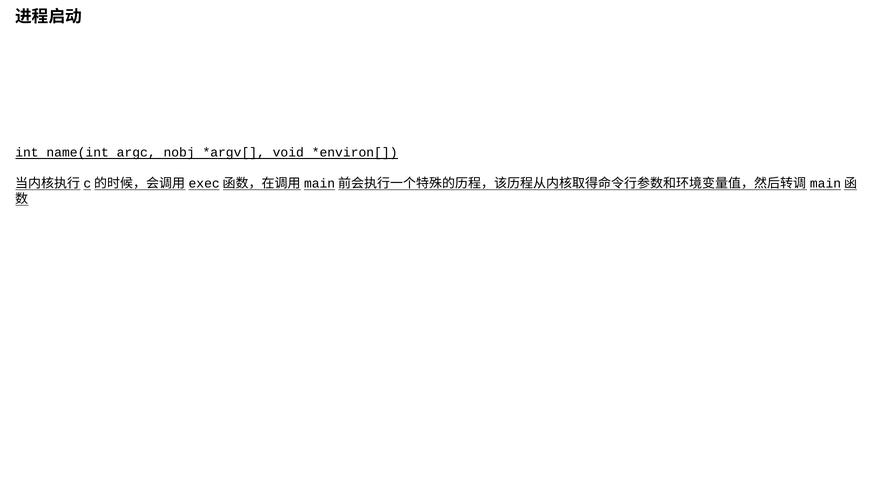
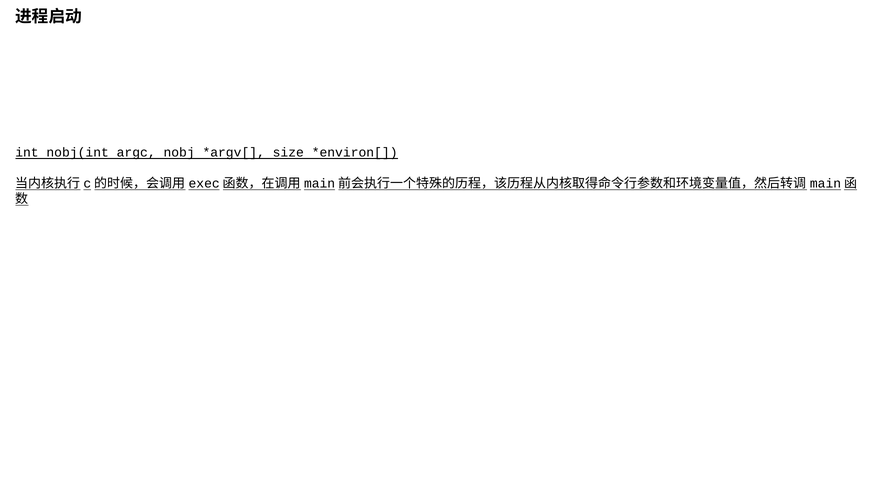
name(int: name(int -> nobj(int (78, 152)
void: void -> size (288, 152)
